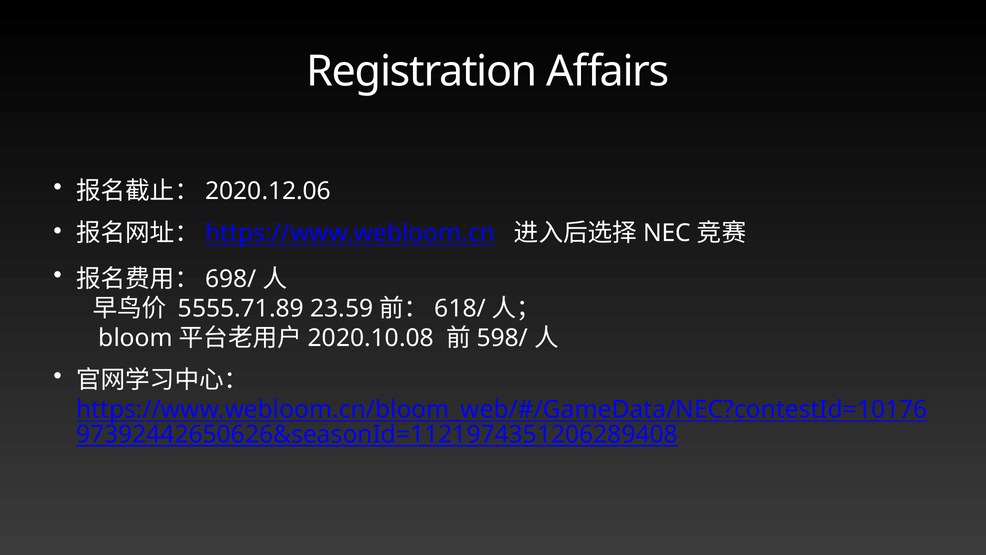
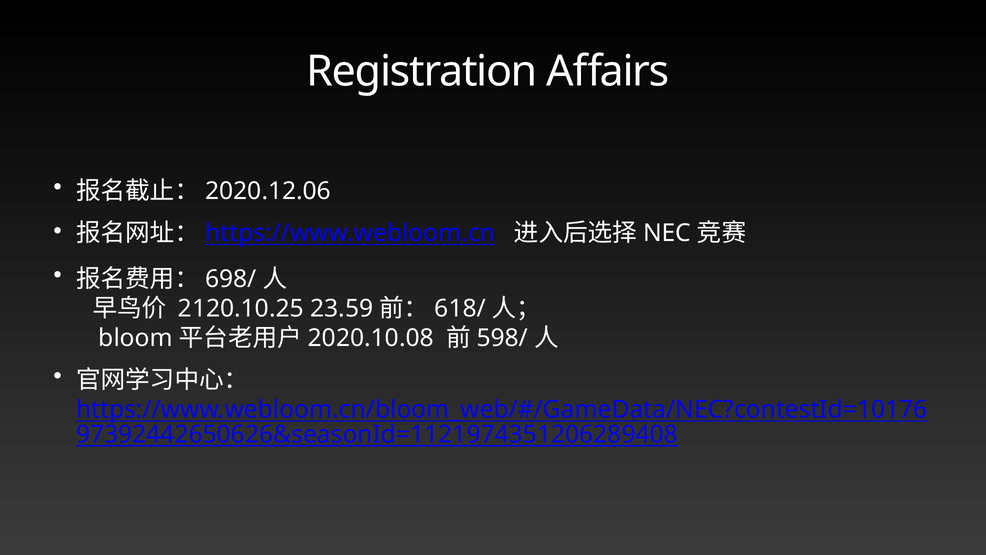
5555.71.89: 5555.71.89 -> 2120.10.25 (241, 309)
